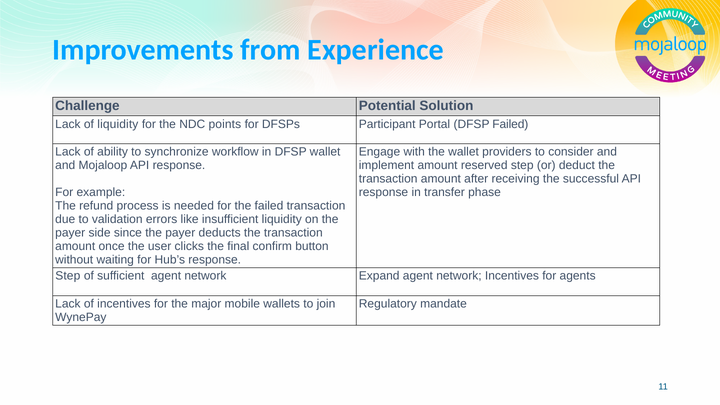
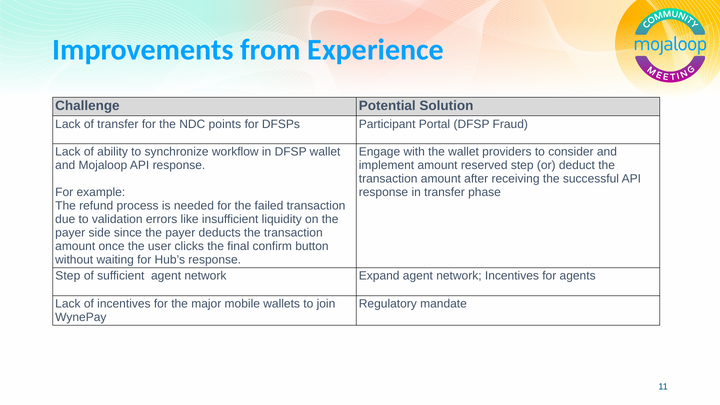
of liquidity: liquidity -> transfer (118, 124)
DFSP Failed: Failed -> Fraud (510, 124)
